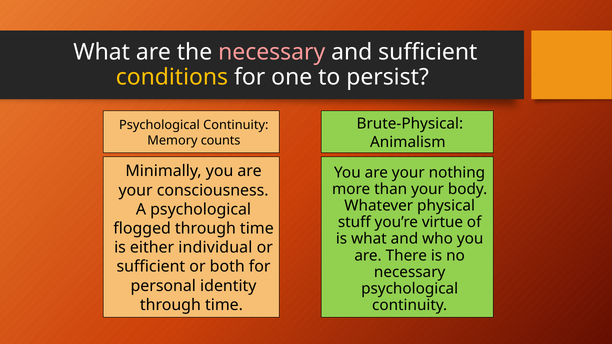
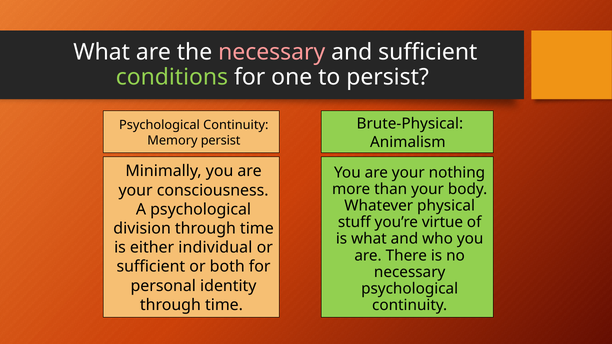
conditions colour: yellow -> light green (172, 77)
counts: counts -> persist (221, 140)
flogged: flogged -> division (142, 229)
